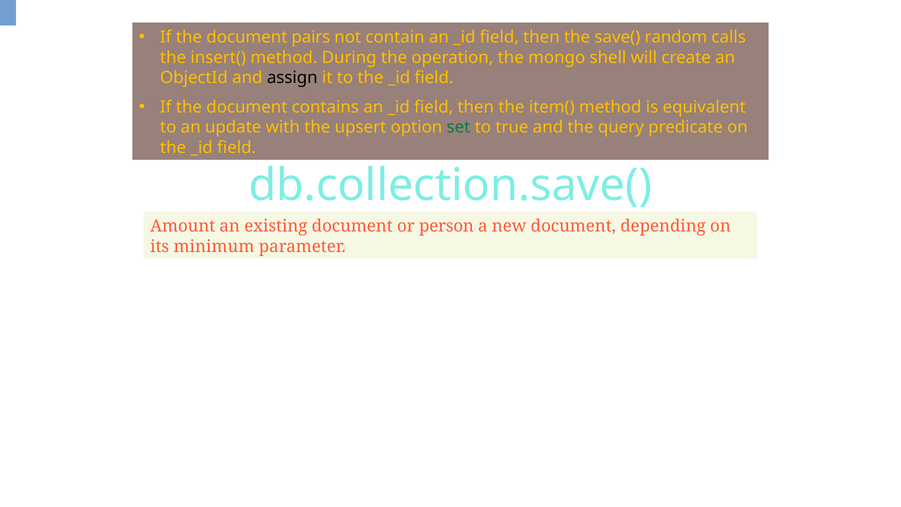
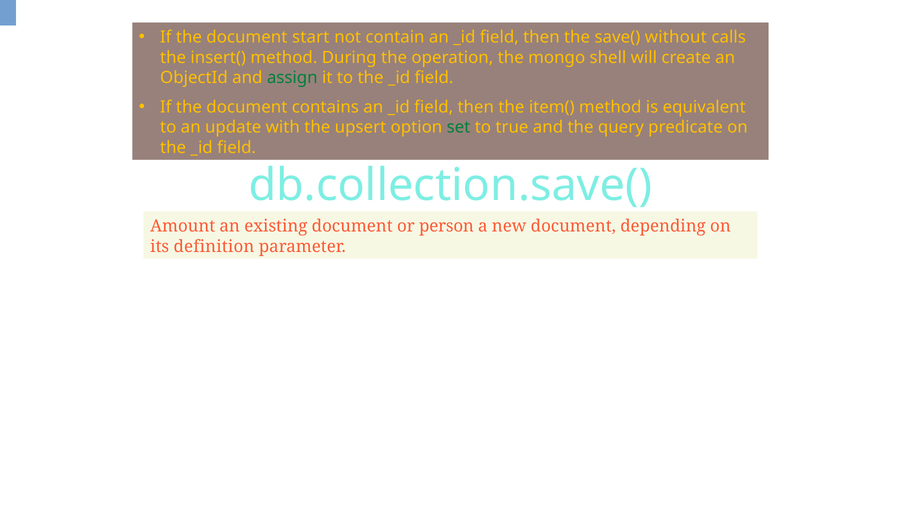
pairs: pairs -> start (311, 37)
random: random -> without (676, 37)
assign colour: black -> green (292, 78)
minimum: minimum -> definition (214, 246)
